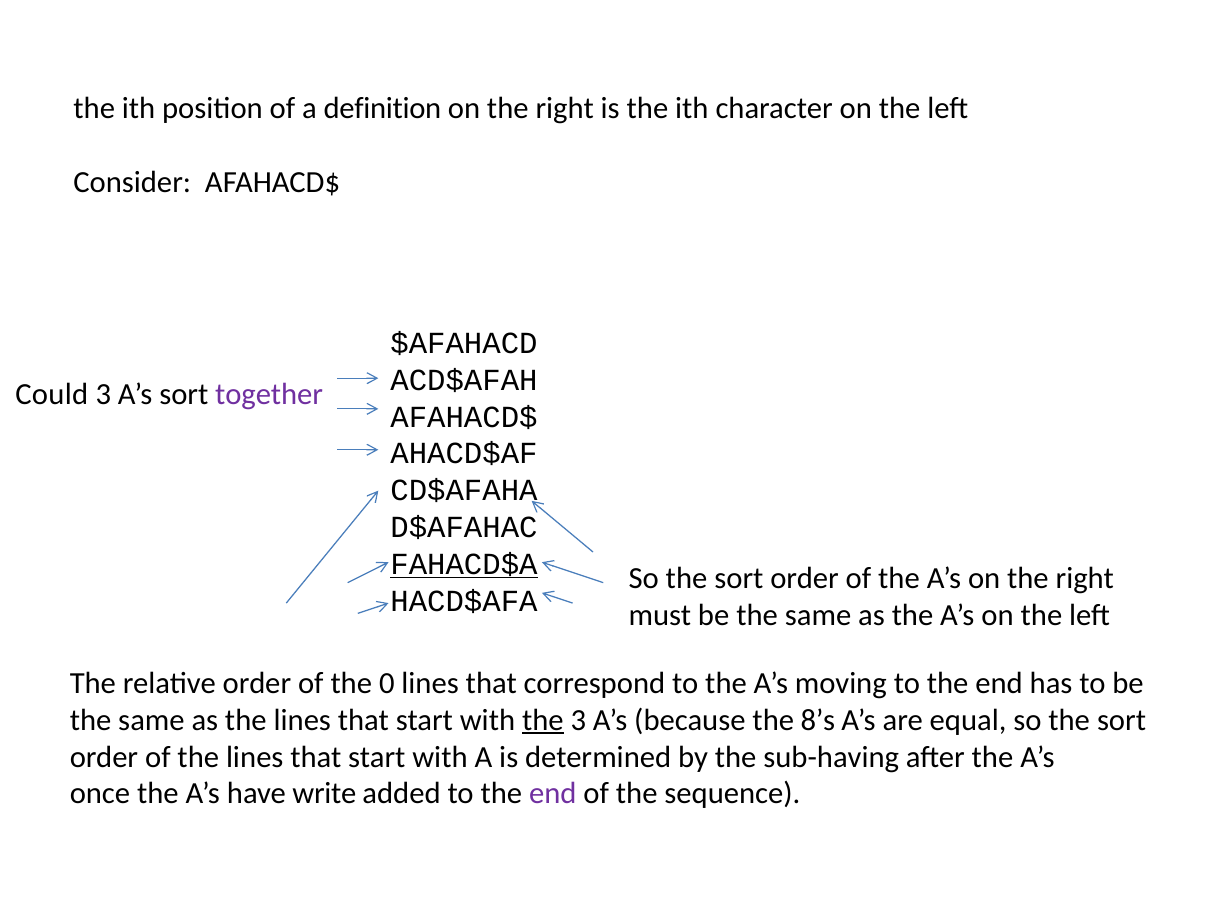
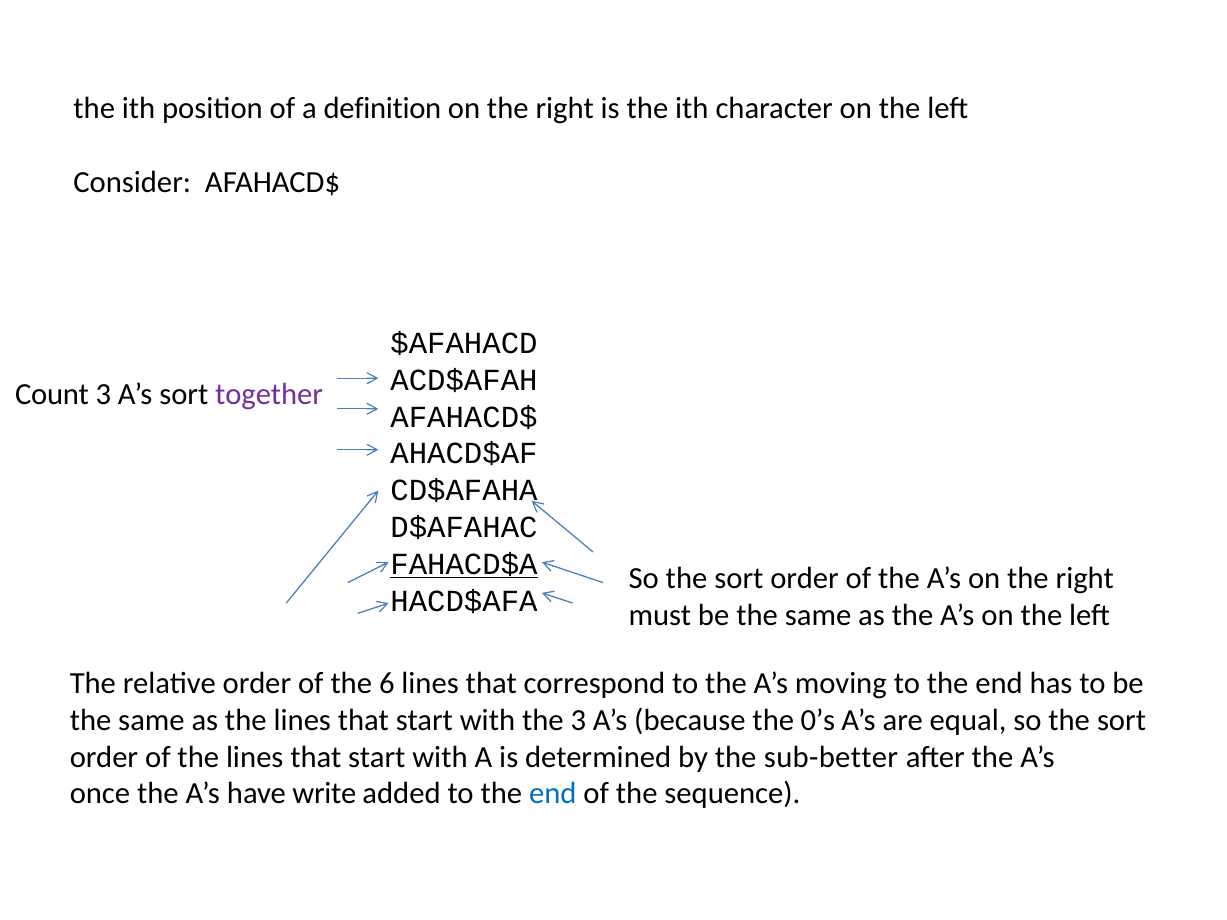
Could: Could -> Count (52, 395)
0: 0 -> 6 (387, 683)
the underline: present -> none (543, 720)
8’s: 8’s -> 0’s (818, 720)
sub-having: sub-having -> sub-better (831, 757)
end colour: purple -> blue (553, 794)
